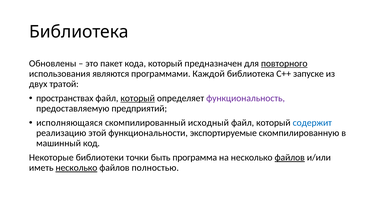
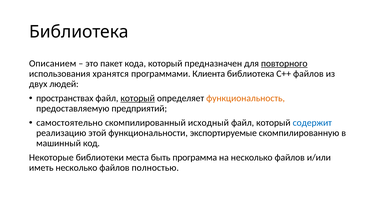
Обновлены: Обновлены -> Описанием (53, 64)
являются: являются -> хранятся (111, 74)
Каждой: Каждой -> Клиента (209, 74)
C++ запуске: запуске -> файлов (308, 74)
тратой: тратой -> людей (64, 84)
функциональность colour: purple -> orange (246, 98)
исполняющаяся: исполняющаяся -> самостоятельно (70, 123)
точки: точки -> места (137, 158)
файлов underline: present -> none (290, 158)
несколько underline: present -> none (76, 168)
